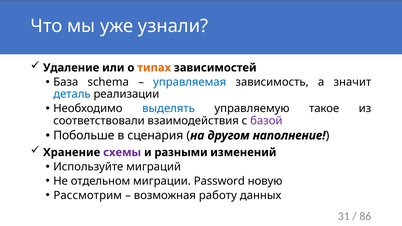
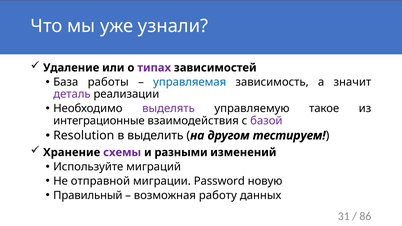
типах colour: orange -> purple (154, 68)
schema: schema -> работы (108, 82)
деталь colour: blue -> purple (72, 94)
выделять colour: blue -> purple (169, 109)
соответствовали: соответствовали -> интеграционные (99, 121)
Побольше: Побольше -> Resolution (84, 136)
сценария: сценария -> выделить (155, 136)
наполнение: наполнение -> тестируем (289, 136)
отдельном: отдельном -> отправной (100, 181)
Рассмотрим: Рассмотрим -> Правильный (88, 195)
